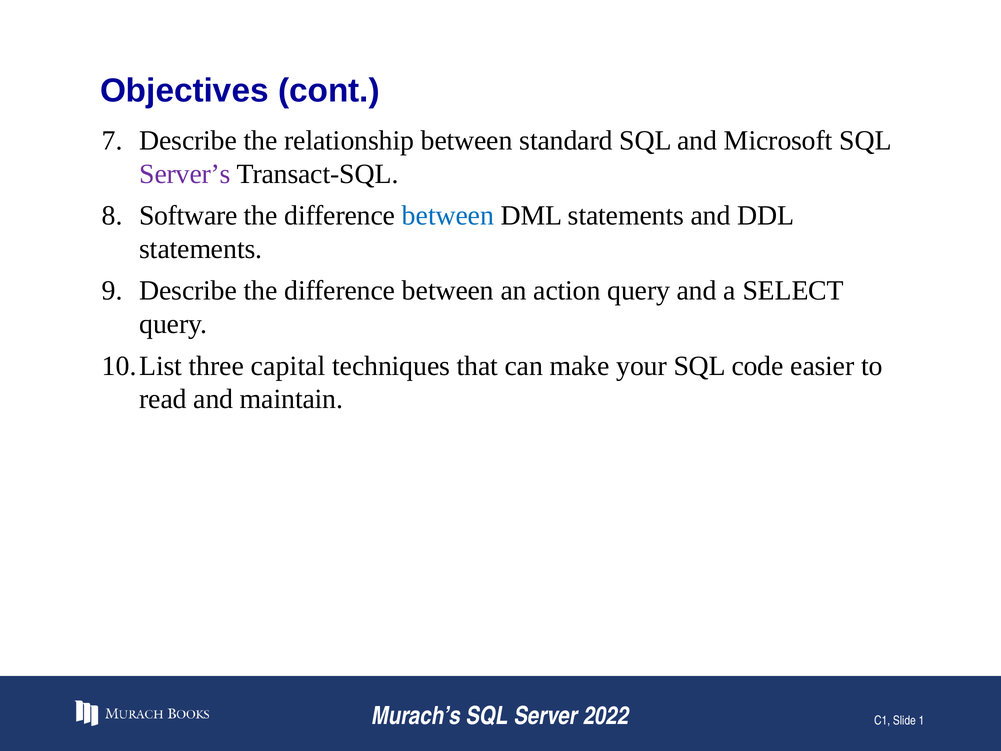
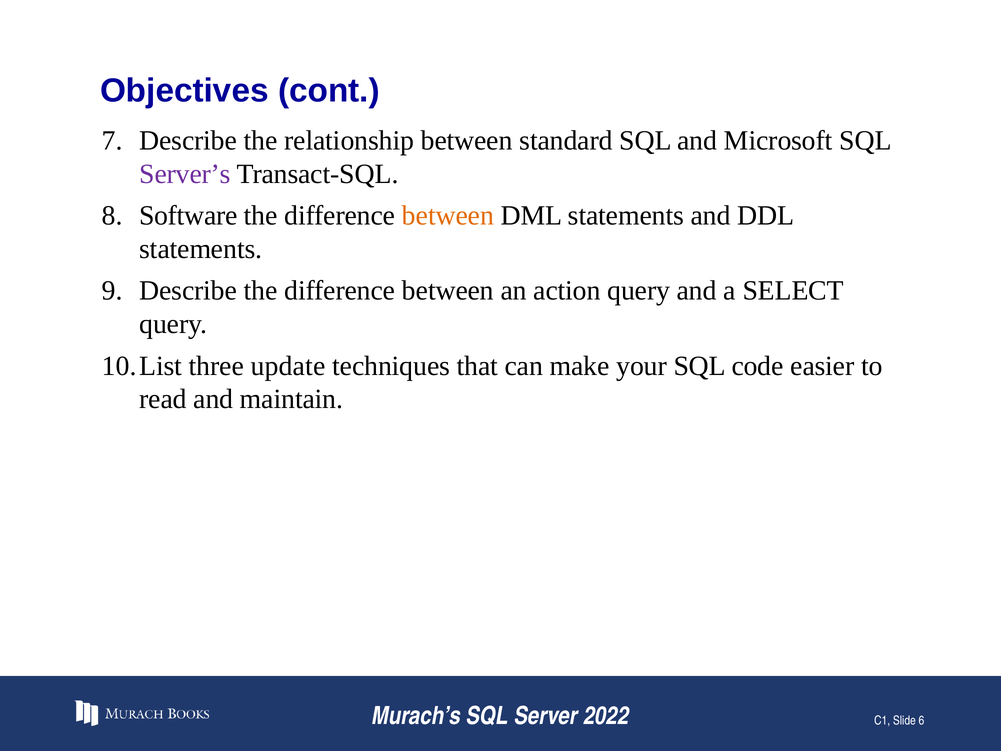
between colour: blue -> orange (448, 216)
capital: capital -> update (288, 366)
1: 1 -> 6 (921, 720)
